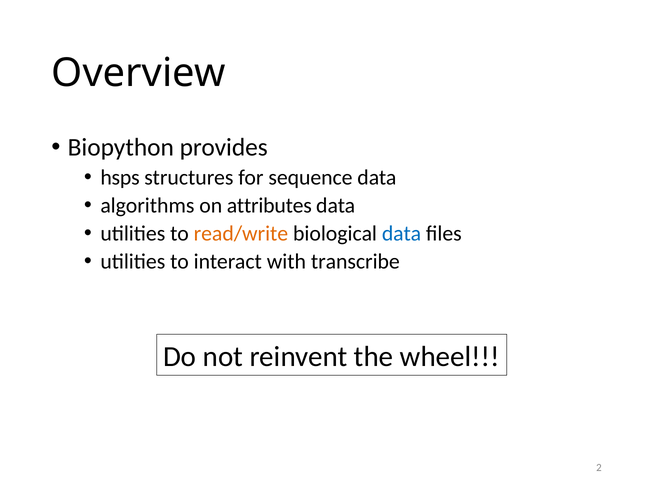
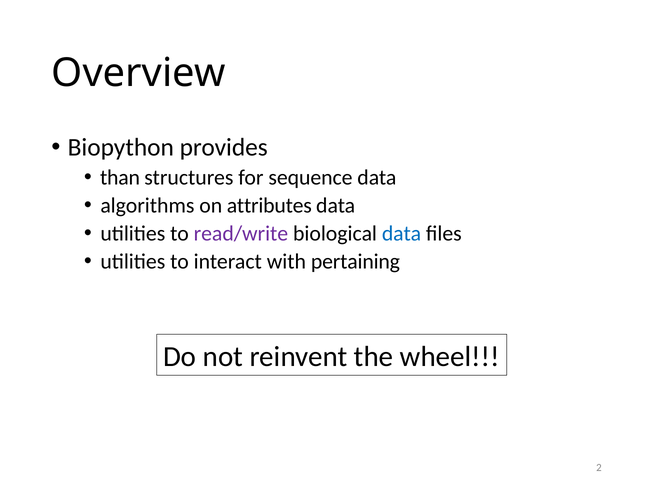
hsps: hsps -> than (120, 177)
read/write colour: orange -> purple (241, 233)
transcribe: transcribe -> pertaining (355, 261)
